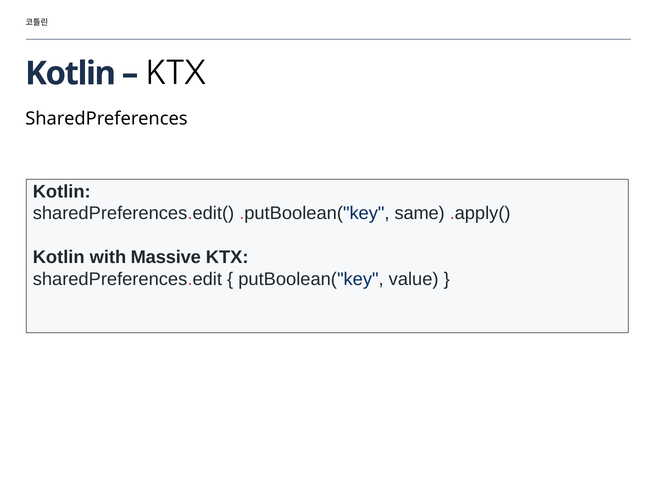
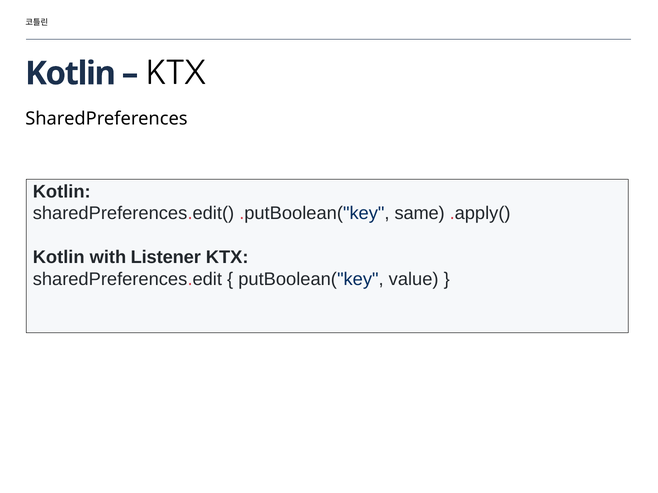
Massive: Massive -> Listener (166, 258)
